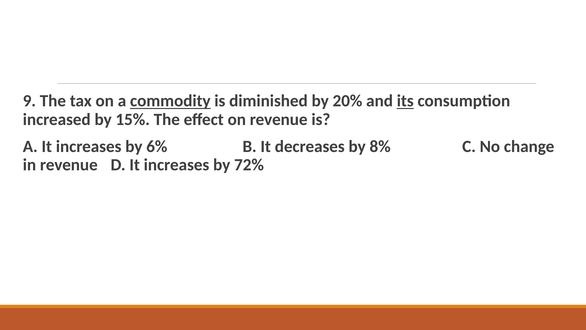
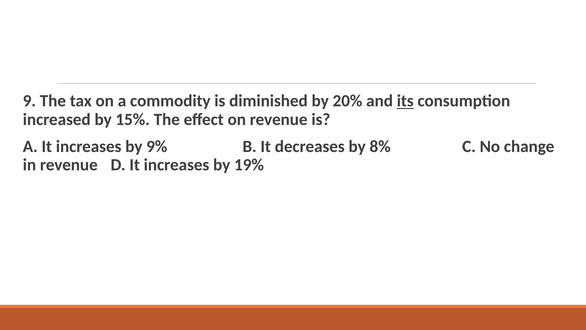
commodity underline: present -> none (170, 101)
6%: 6% -> 9% (157, 146)
72%: 72% -> 19% (249, 165)
